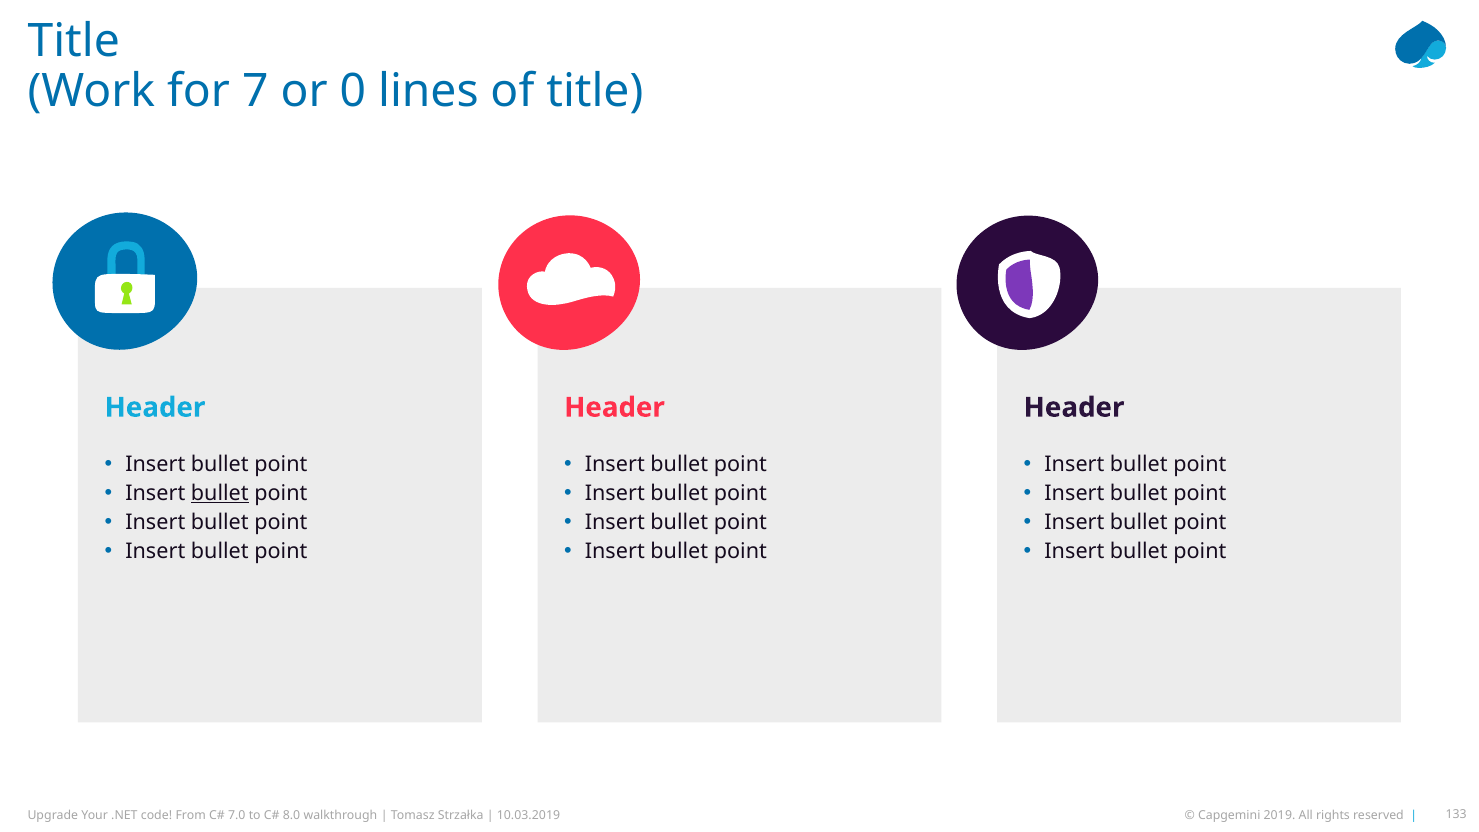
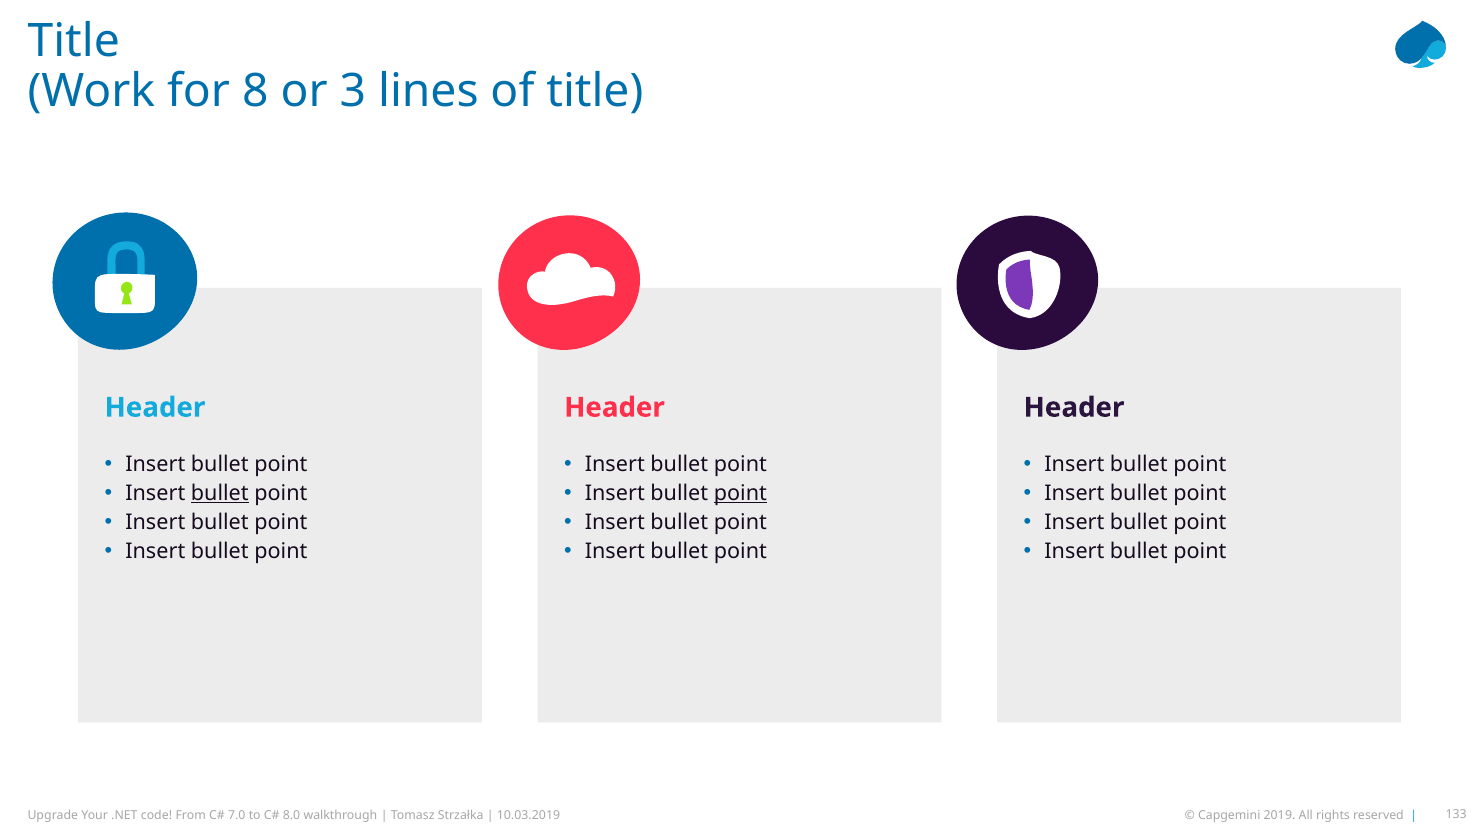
7: 7 -> 8 (255, 92)
0: 0 -> 3 (353, 92)
point underline: none -> present (740, 493)
